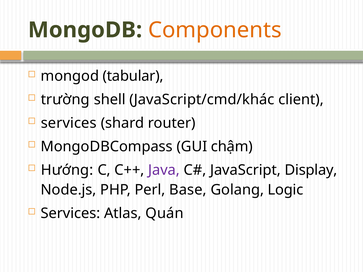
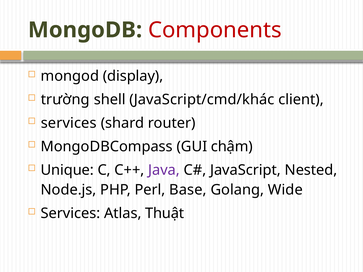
Components colour: orange -> red (215, 30)
tabular: tabular -> display (133, 76)
Hướng: Hướng -> Unique (67, 170)
Display: Display -> Nested (311, 170)
Logic: Logic -> Wide (285, 190)
Quán: Quán -> Thuật (165, 214)
